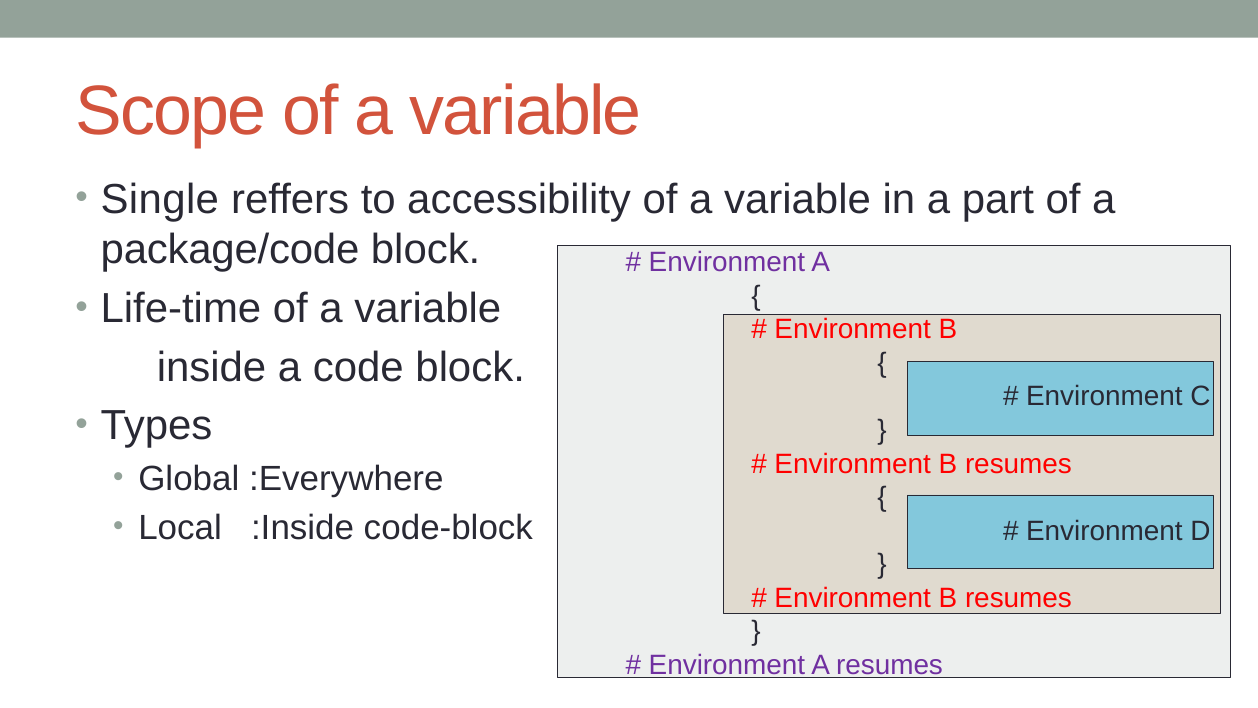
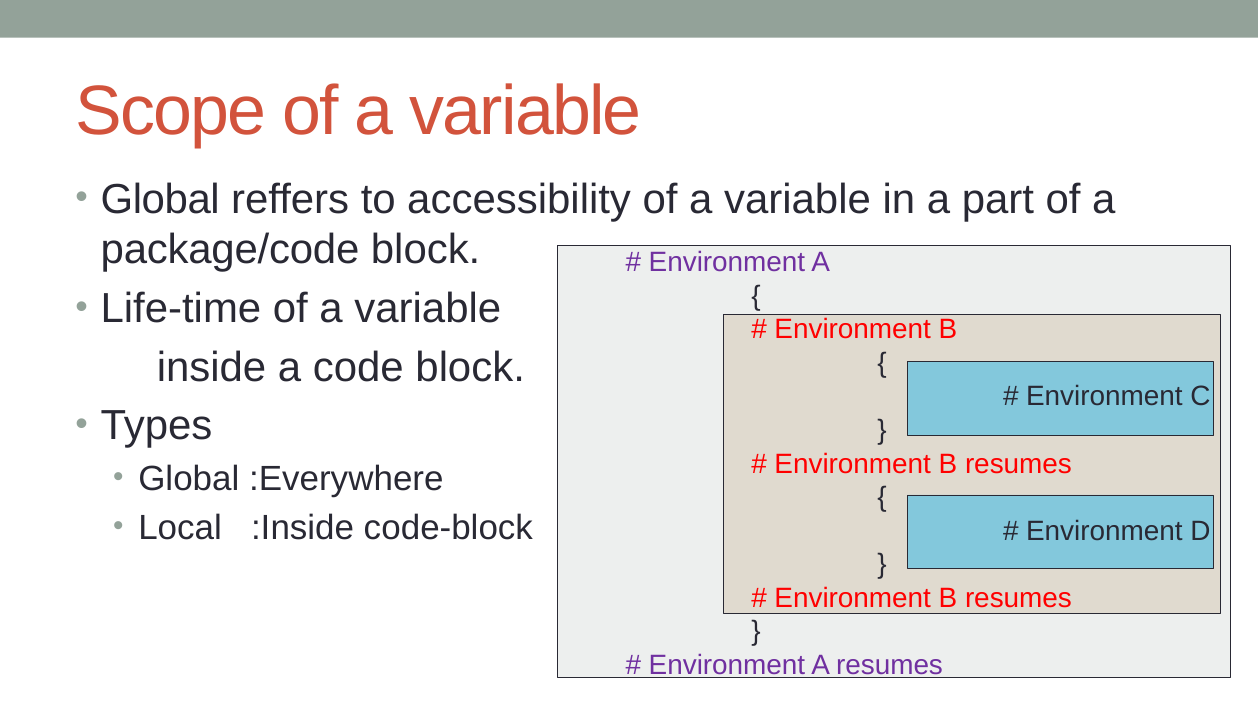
Single: Single -> Global (160, 200)
